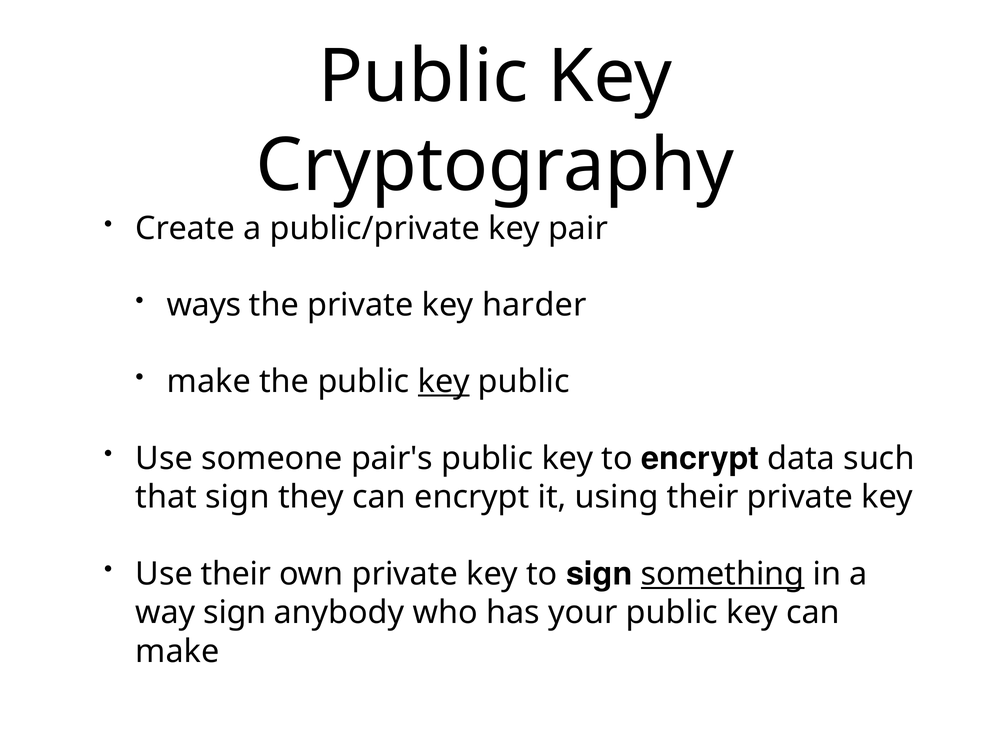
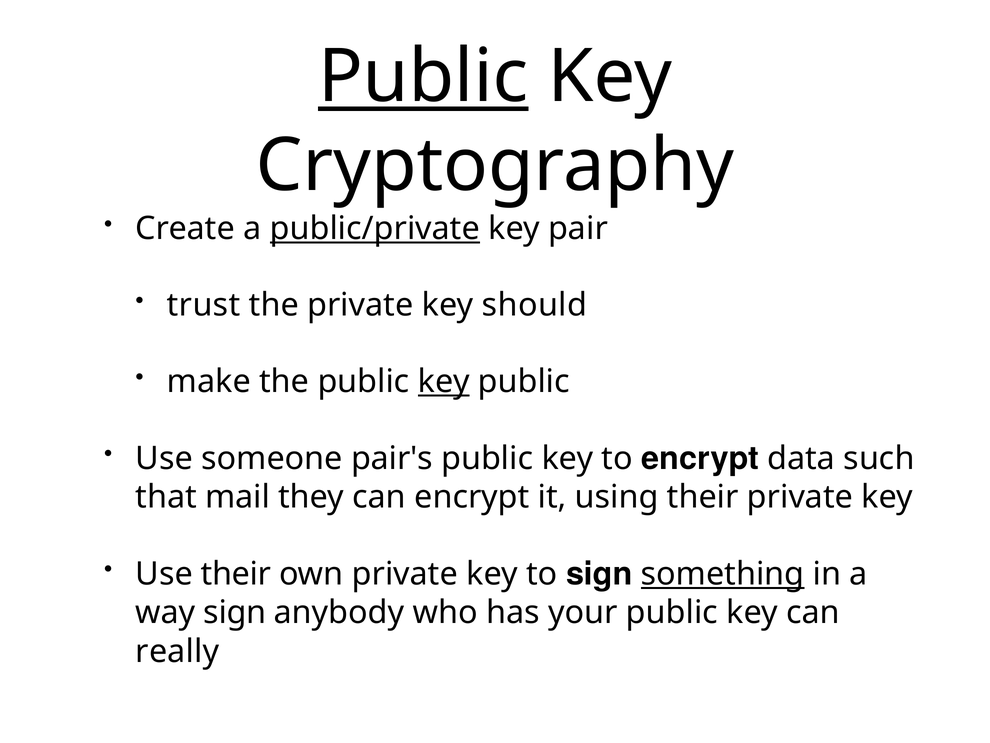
Public underline: none -> present (423, 77)
public/private underline: none -> present (375, 228)
ways: ways -> trust (204, 305)
harder: harder -> should (534, 305)
that sign: sign -> mail (238, 497)
make: make -> really (177, 651)
